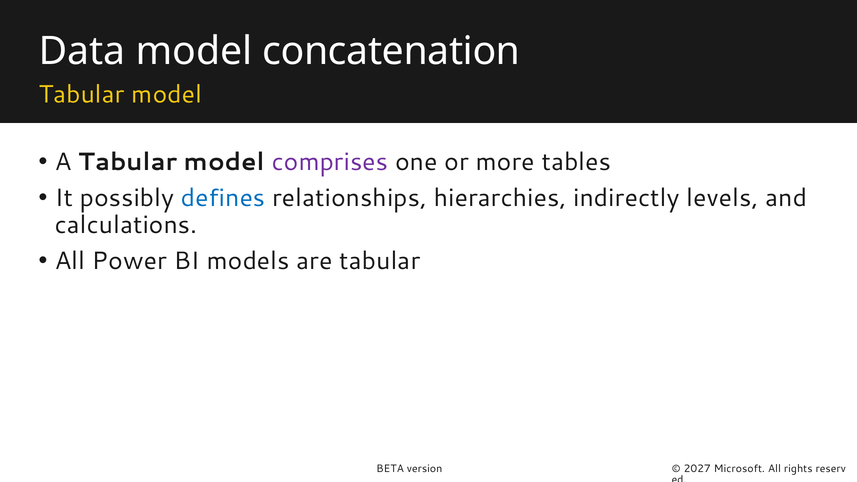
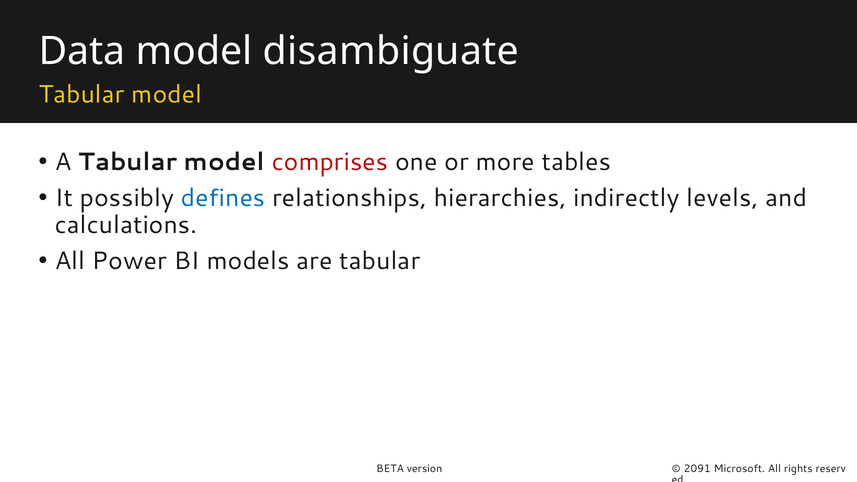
concatenation: concatenation -> disambiguate (391, 51)
comprises colour: purple -> red (330, 162)
2027: 2027 -> 2091 (697, 469)
